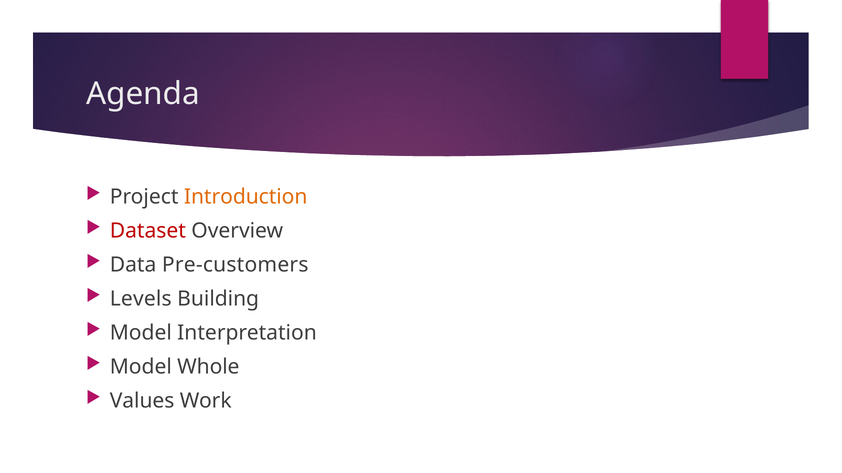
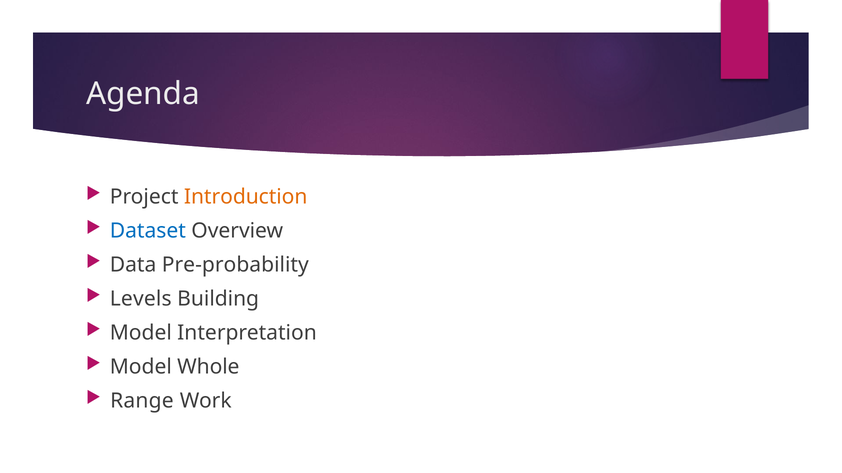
Dataset colour: red -> blue (148, 231)
Pre-customers: Pre-customers -> Pre-probability (235, 265)
Values: Values -> Range (142, 401)
